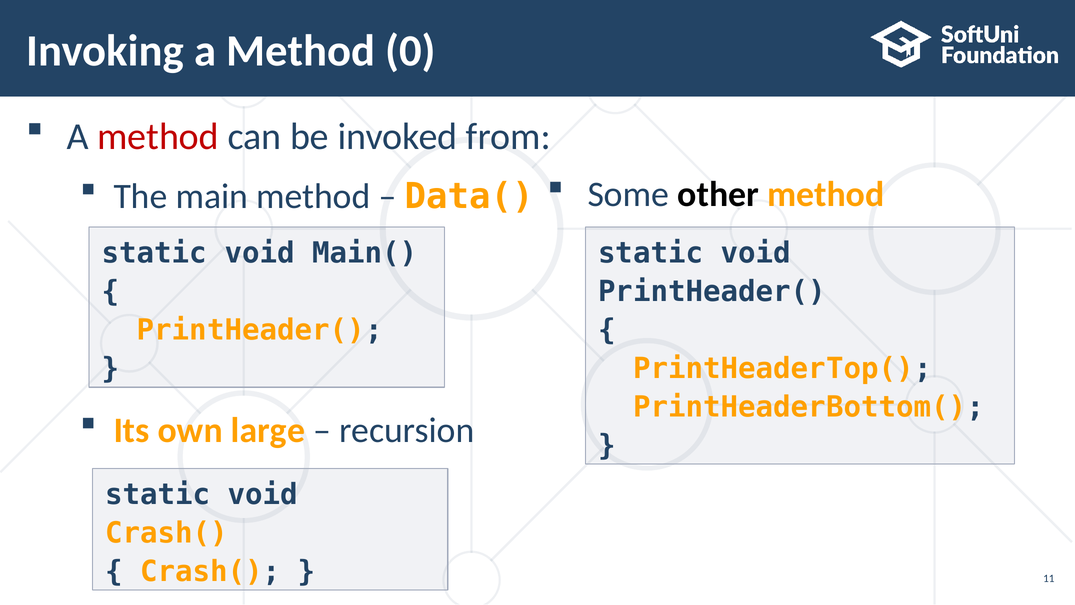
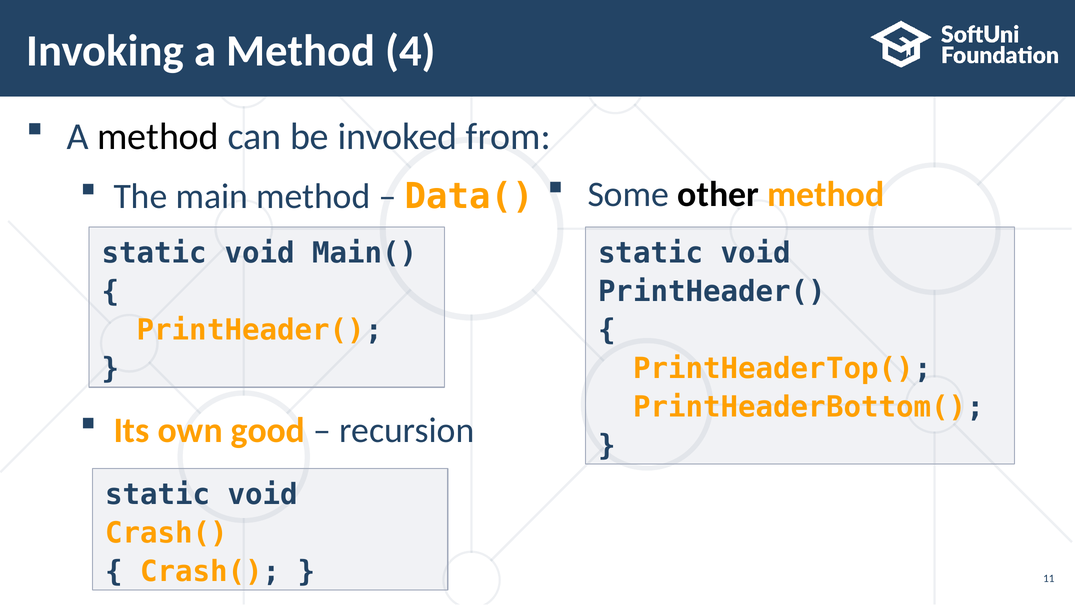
0: 0 -> 4 (410, 51)
method colour: red -> black (158, 136)
large: large -> good (268, 430)
